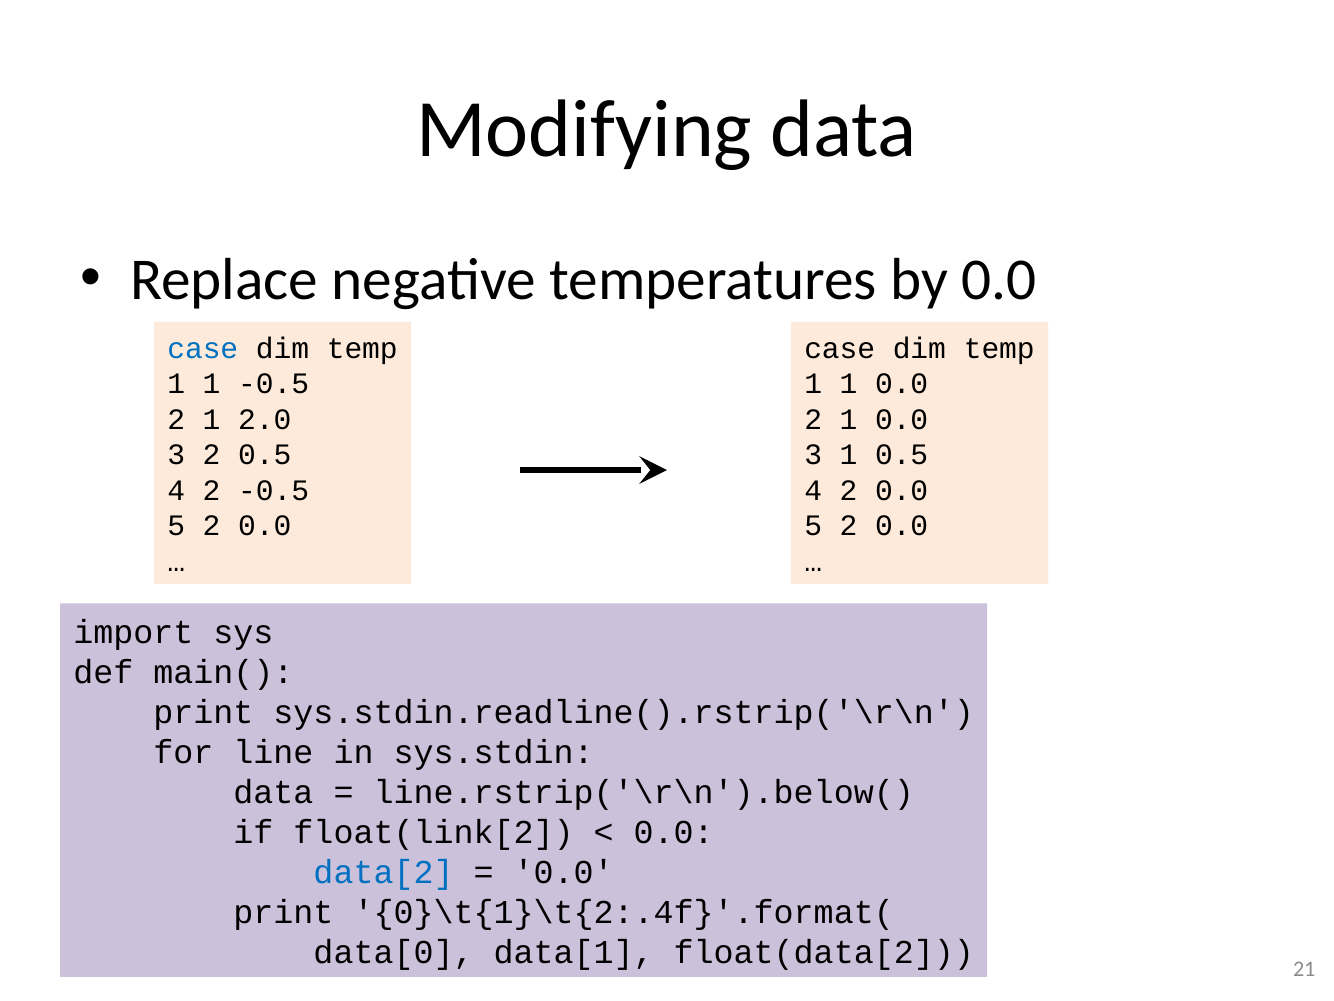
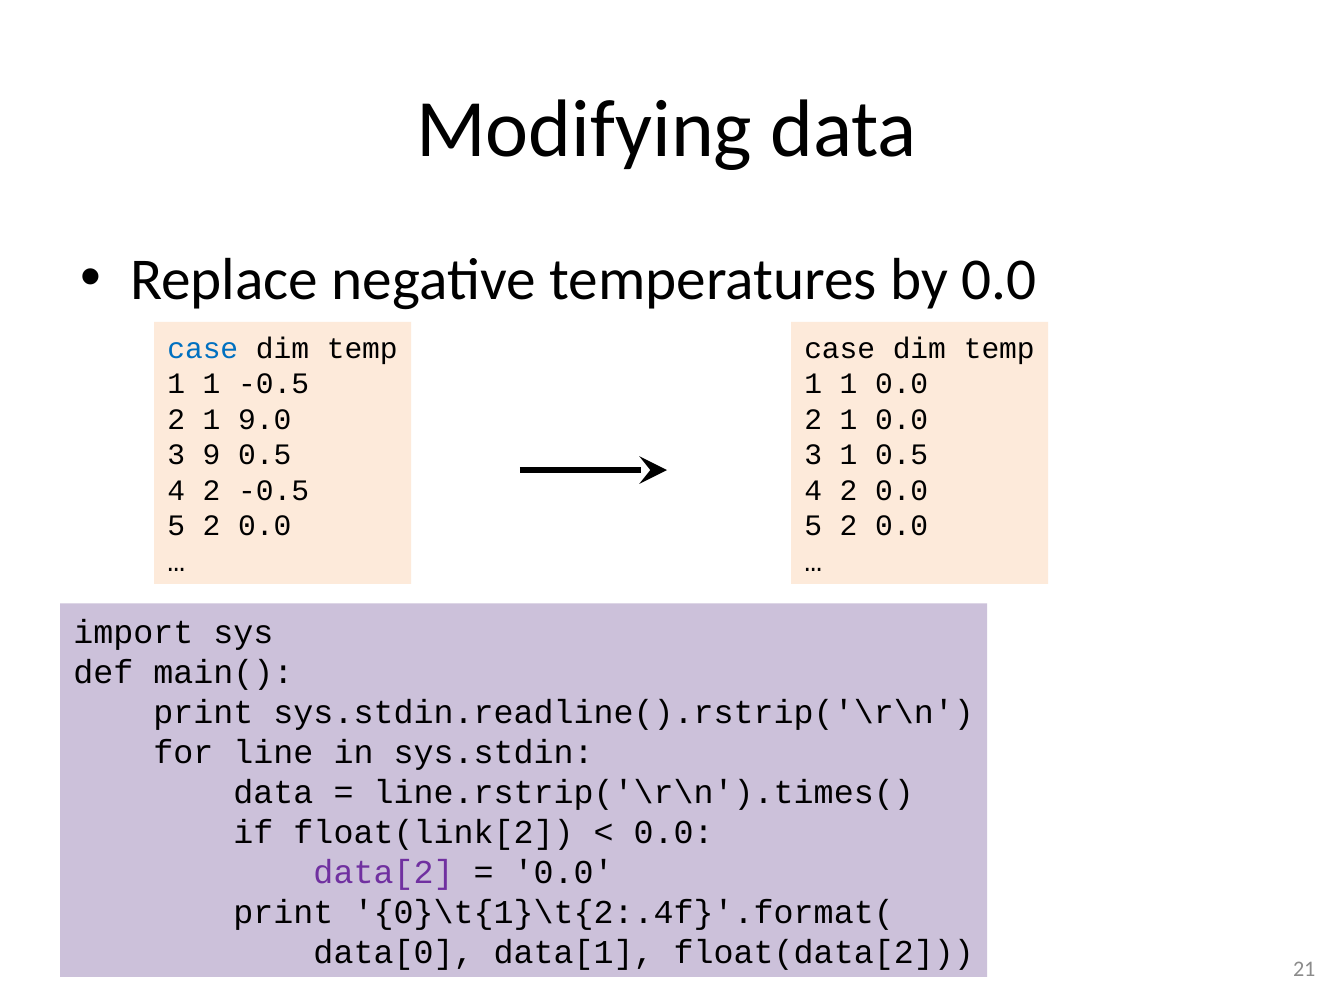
2.0: 2.0 -> 9.0 (265, 419)
3 2: 2 -> 9 (212, 455)
line.rstrip('\r\n').below(: line.rstrip('\r\n').below( -> line.rstrip('\r\n').times( (644, 792)
data[2 colour: blue -> purple (384, 872)
